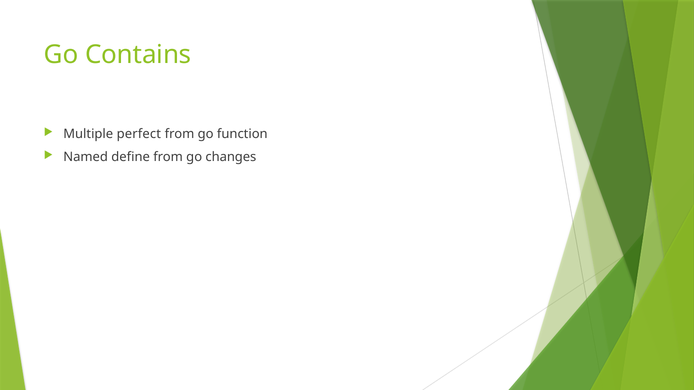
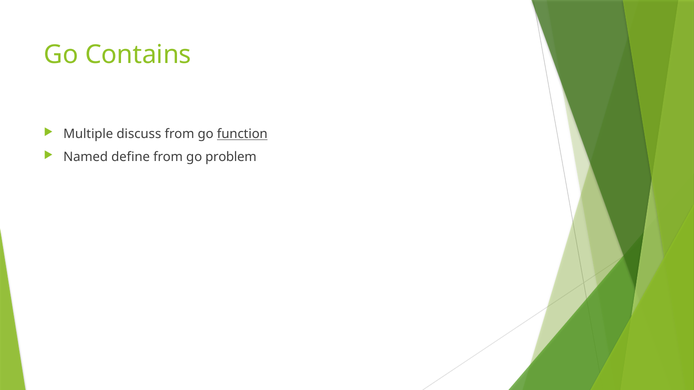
perfect: perfect -> discuss (139, 134)
function underline: none -> present (242, 134)
changes: changes -> problem (231, 157)
